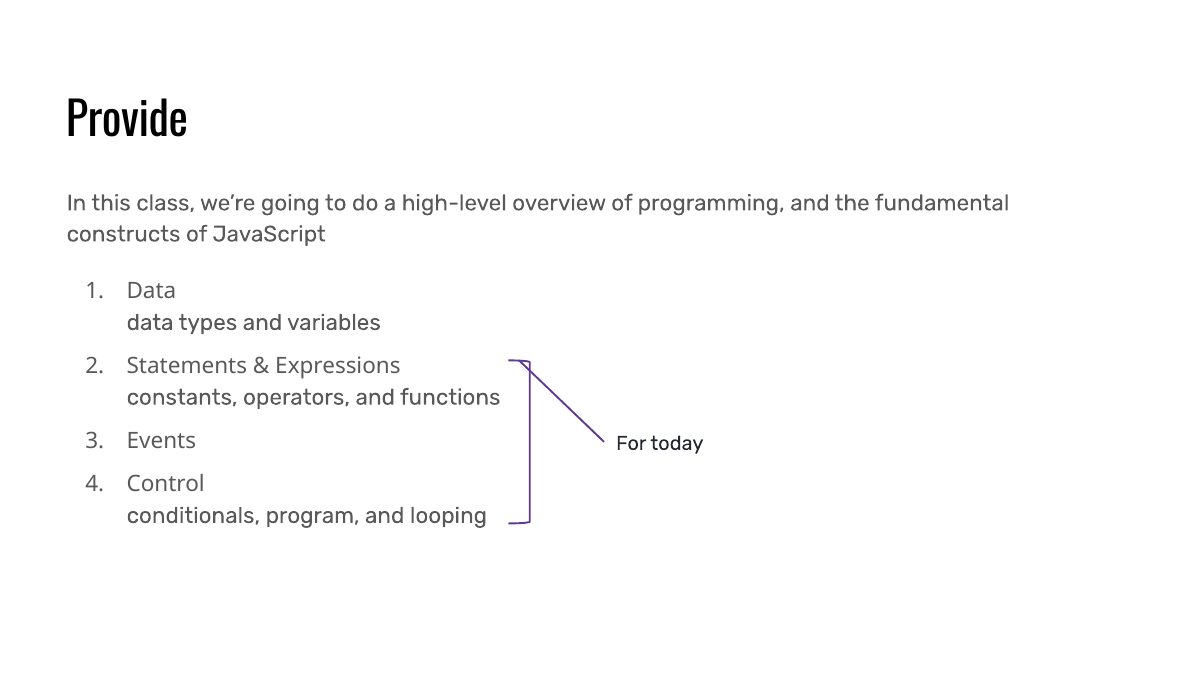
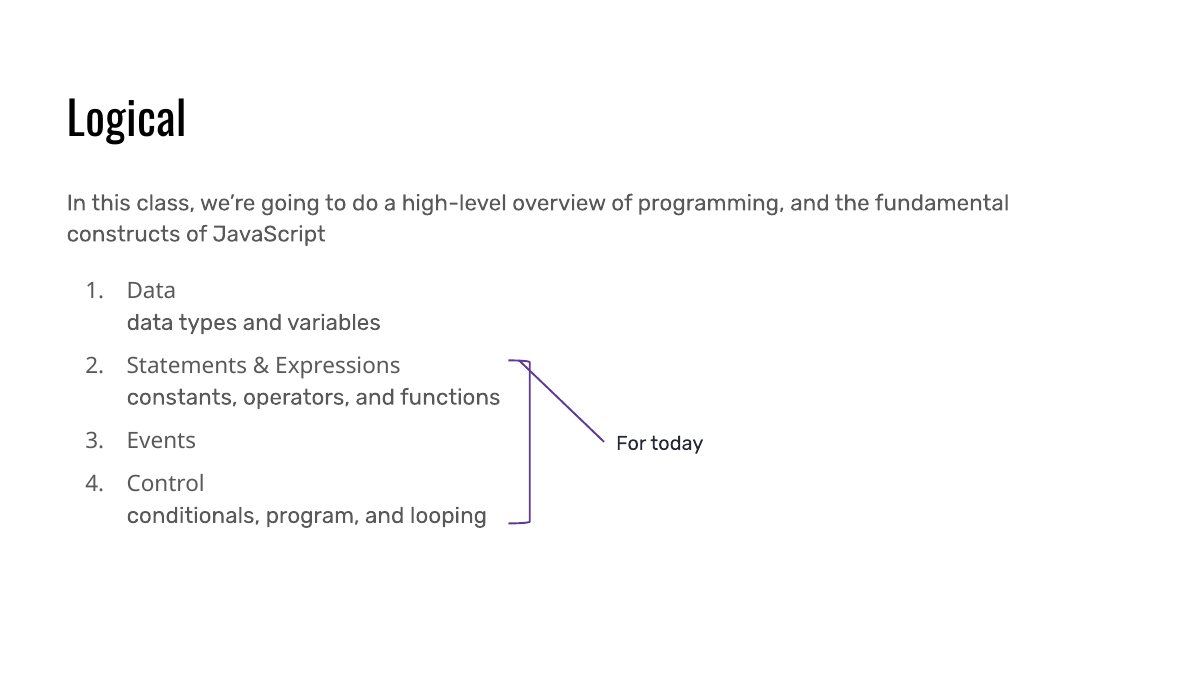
Provide: Provide -> Logical (127, 121)
